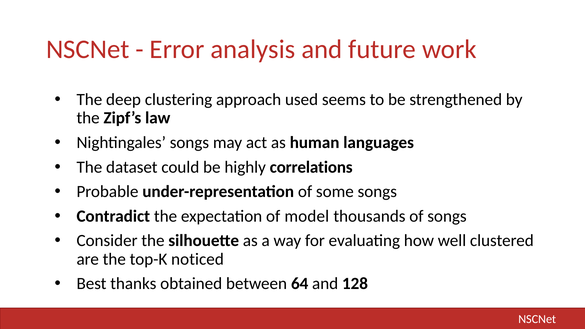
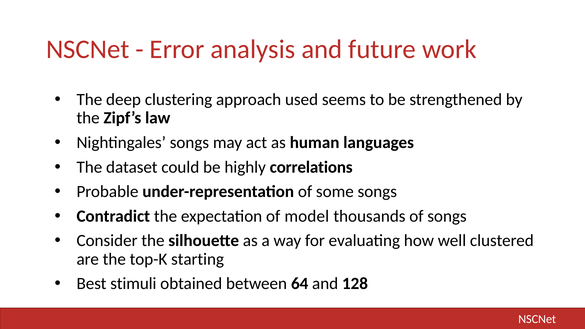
noticed: noticed -> starting (198, 259)
thanks: thanks -> stimuli (133, 284)
